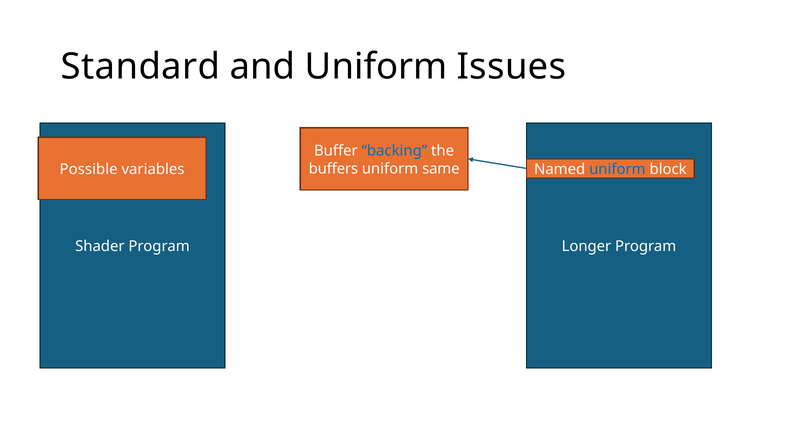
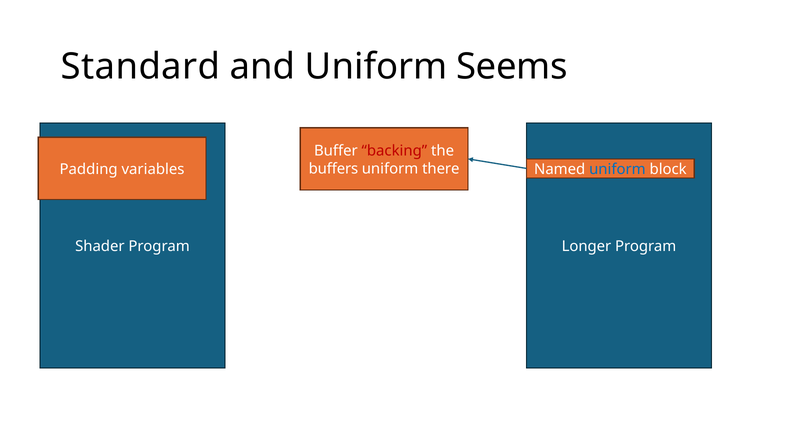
Issues: Issues -> Seems (512, 67)
backing colour: blue -> red (394, 151)
same: same -> there (441, 169)
Possible: Possible -> Padding (89, 169)
